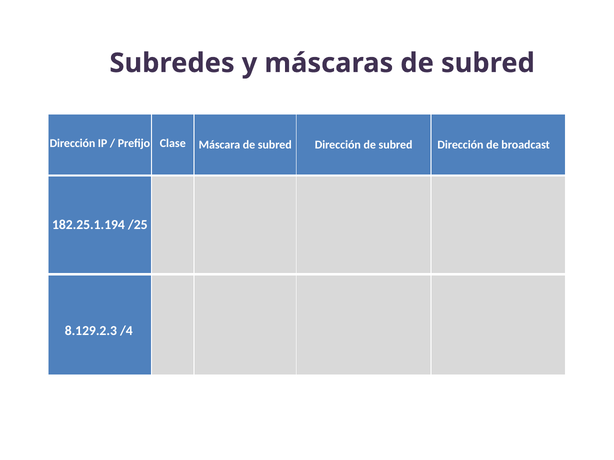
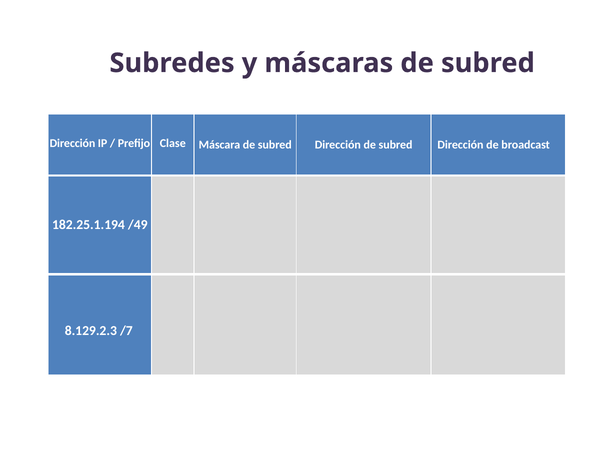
/25: /25 -> /49 (138, 225)
/4: /4 -> /7 (126, 331)
